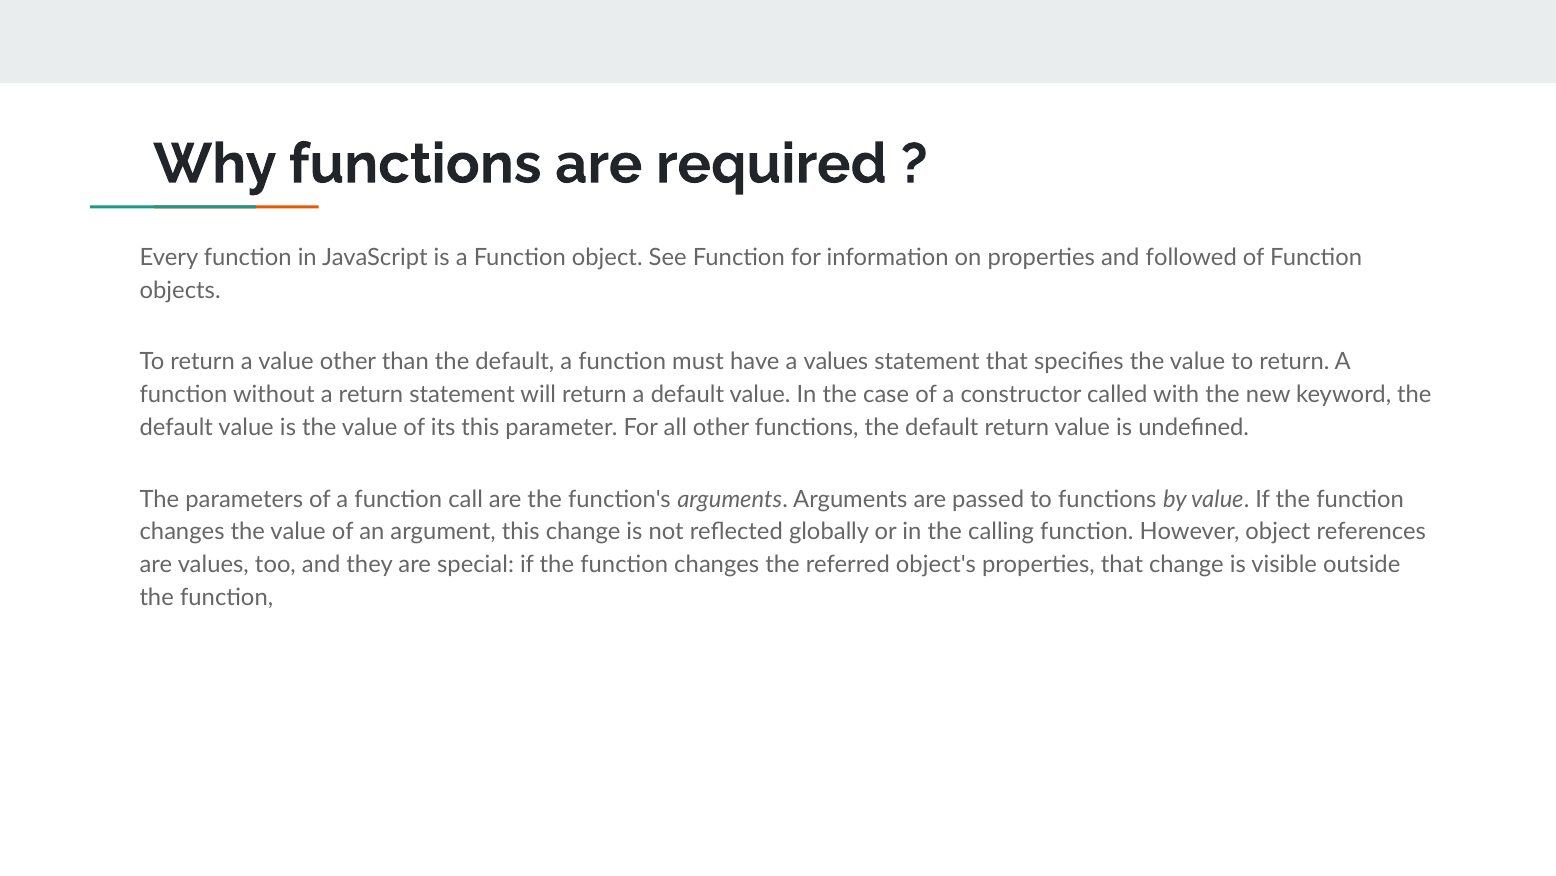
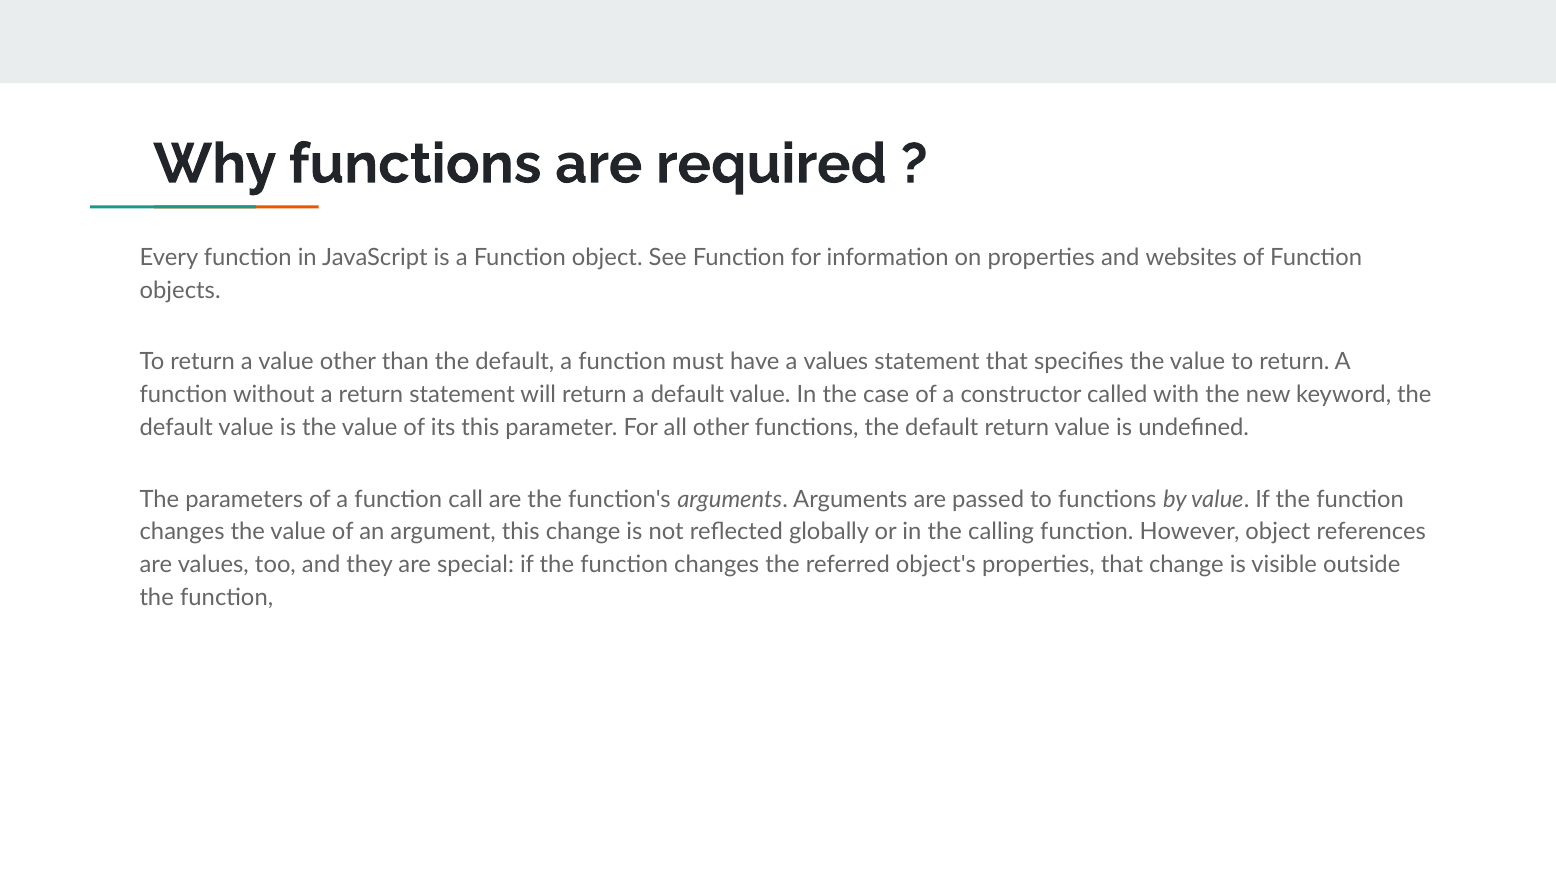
followed: followed -> websites (1191, 257)
